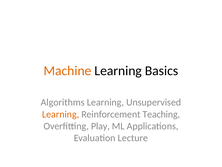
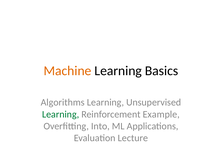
Learning colour: orange -> green (61, 114)
Teaching: Teaching -> Example (161, 114)
Play: Play -> Into (100, 126)
